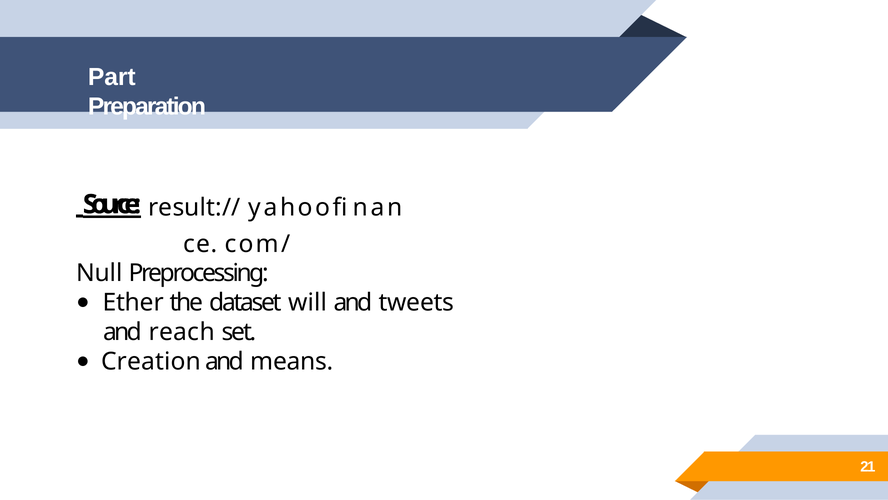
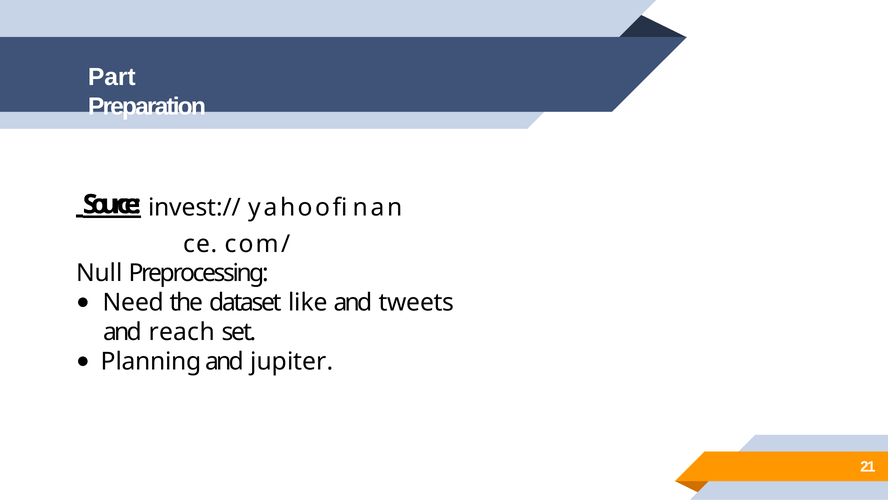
result://: result:// -> invest:// (195, 207)
Ether: Ether -> Need (133, 302)
will: will -> like (308, 302)
Creation: Creation -> Planning (151, 361)
means: means -> jupiter (292, 361)
